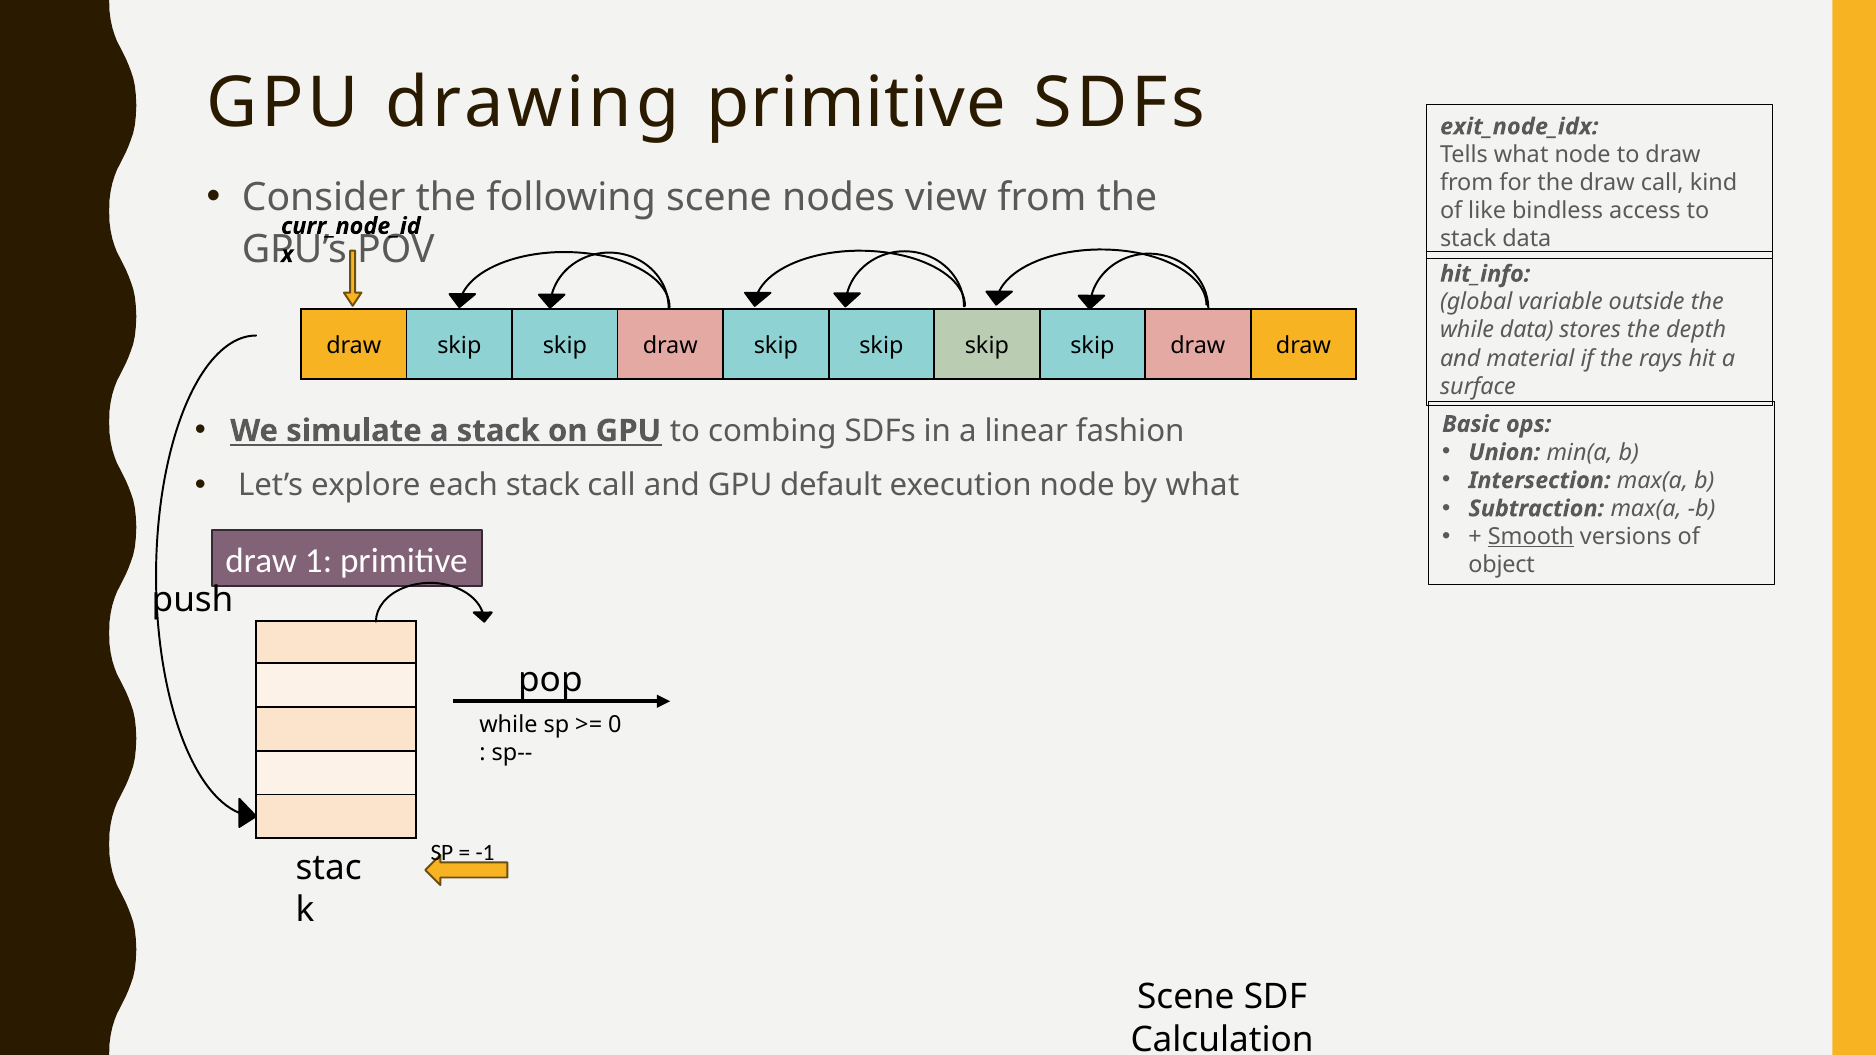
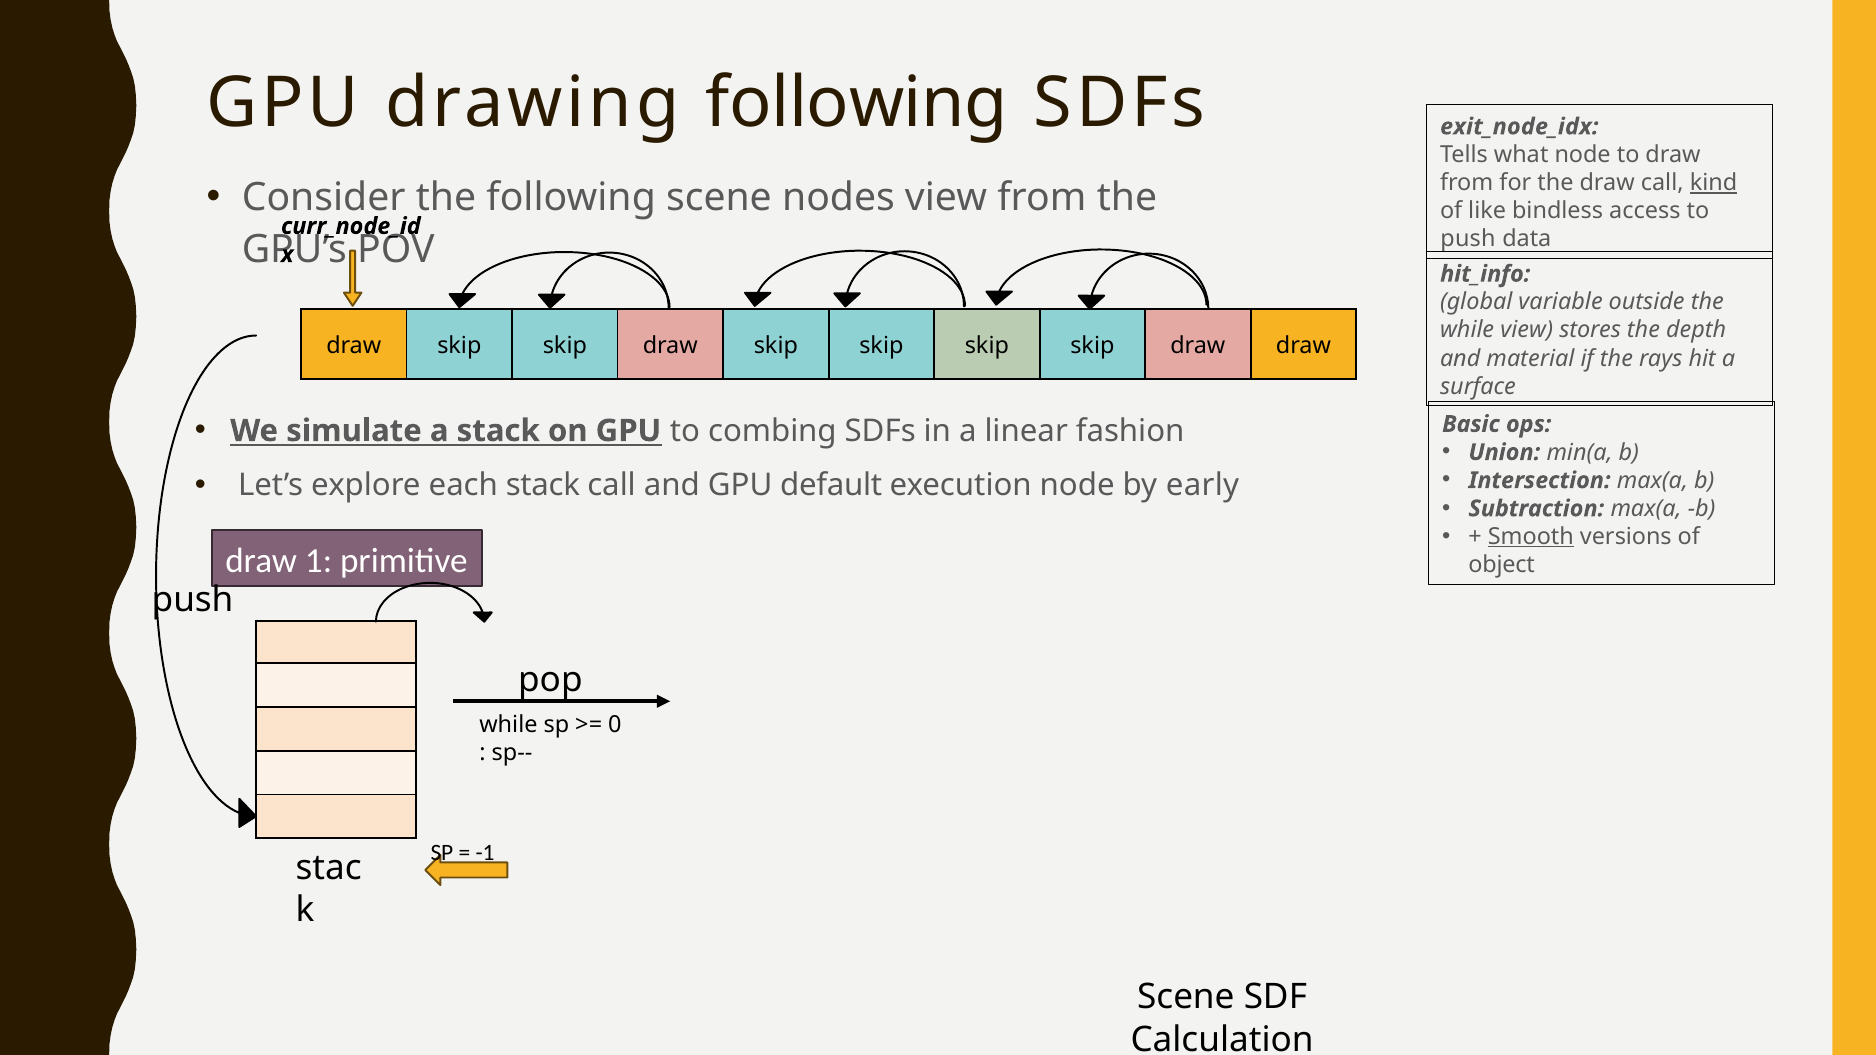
drawing primitive: primitive -> following (857, 103)
kind underline: none -> present (1714, 183)
stack: stack -> push (1468, 239)
while data: data -> view (1527, 330)
by what: what -> early (1203, 486)
